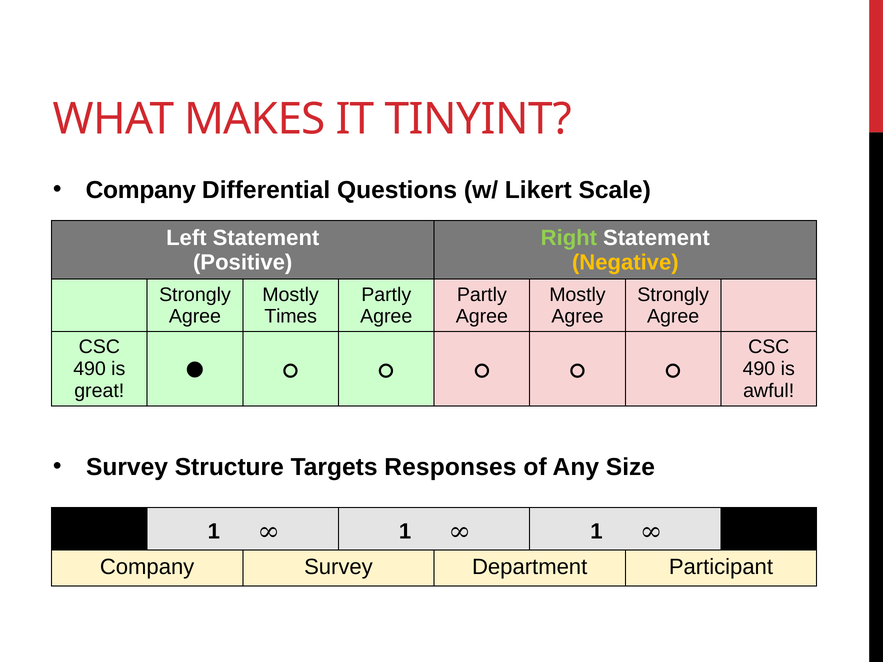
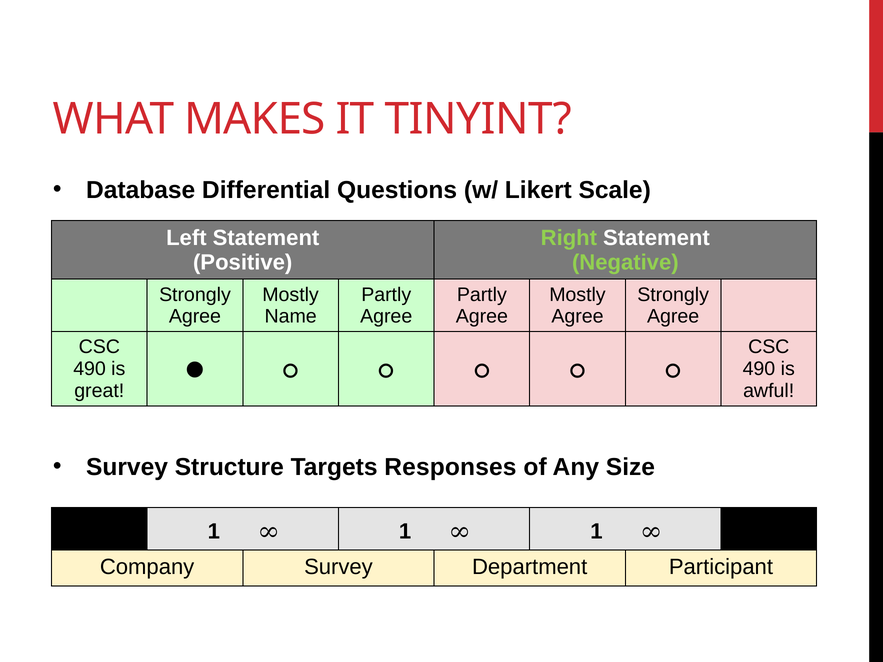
Company: Company -> Database (141, 190)
Negative colour: yellow -> light green (625, 263)
Times: Times -> Name (291, 316)
